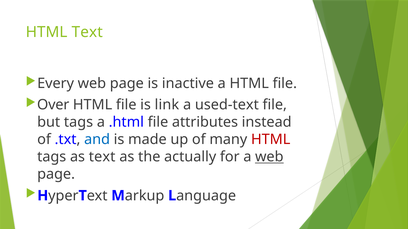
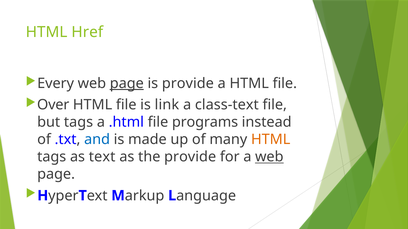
HTML Text: Text -> Href (87, 32)
page underline: none -> present (127, 84)
is inactive: inactive -> provide (188, 84)
used-text: used-text -> class-text (227, 105)
attributes: attributes -> programs (205, 122)
HTML colour: red -> orange (271, 140)
the actually: actually -> provide (190, 157)
